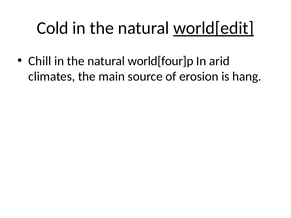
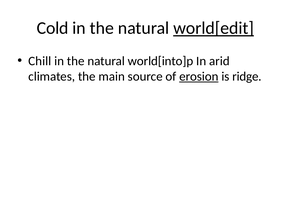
world[four]p: world[four]p -> world[into]p (161, 61)
erosion underline: none -> present (199, 77)
hang: hang -> ridge (247, 77)
